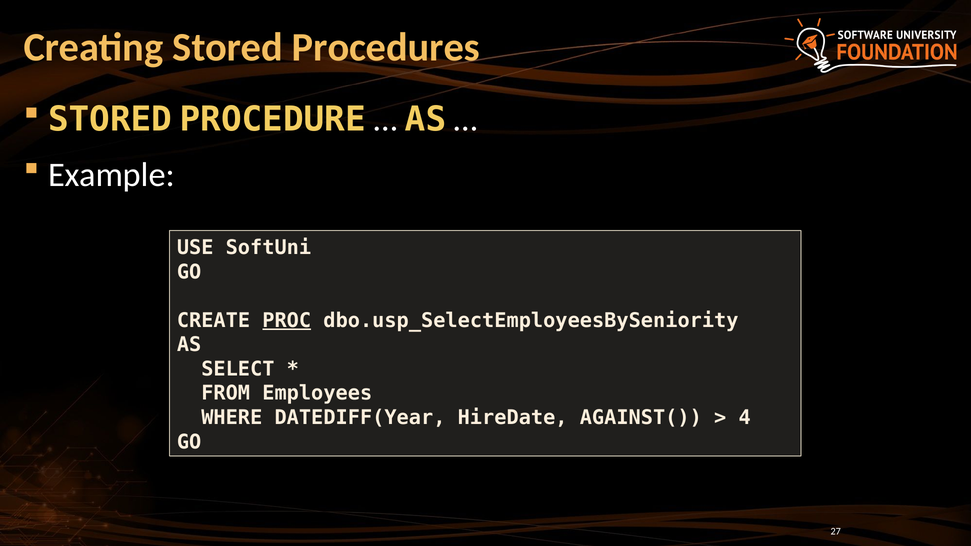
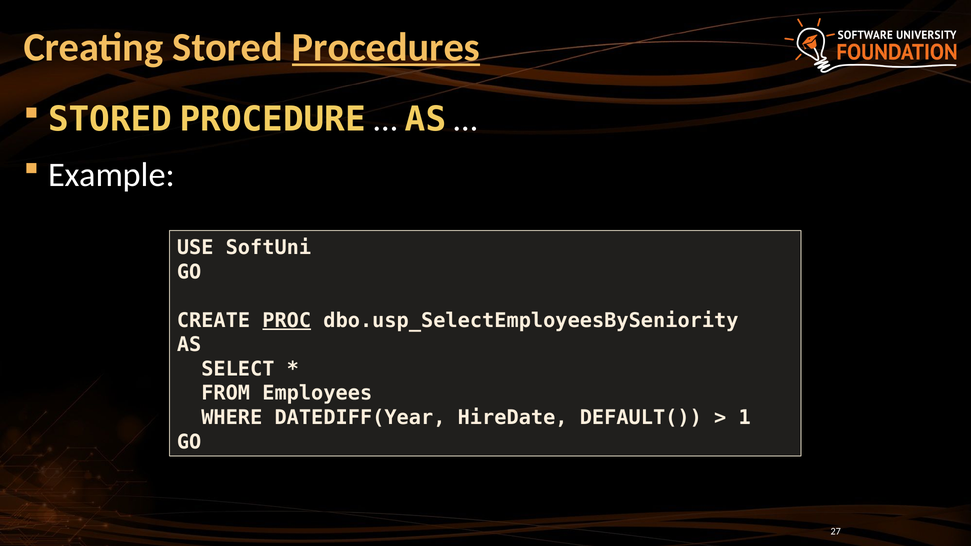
Procedures underline: none -> present (386, 47)
AGAINST(: AGAINST( -> DEFAULT( (641, 418)
4: 4 -> 1 (745, 418)
